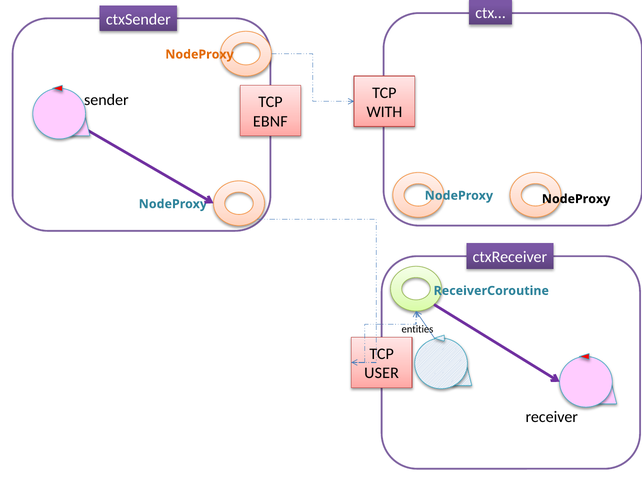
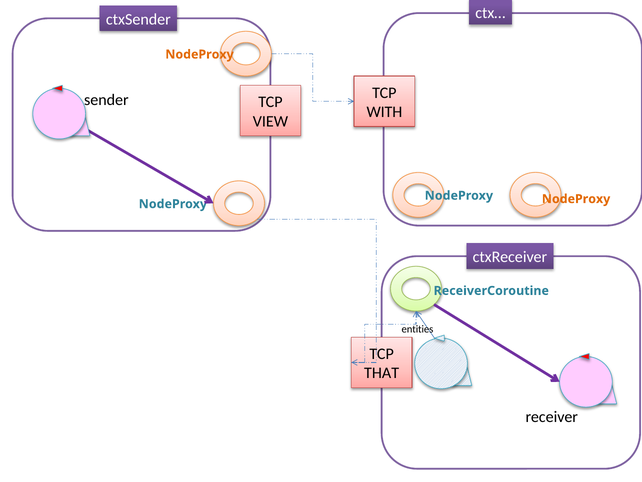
EBNF: EBNF -> VIEW (270, 121)
NodeProxy colour: black -> orange (576, 199)
USER: USER -> THAT (382, 373)
